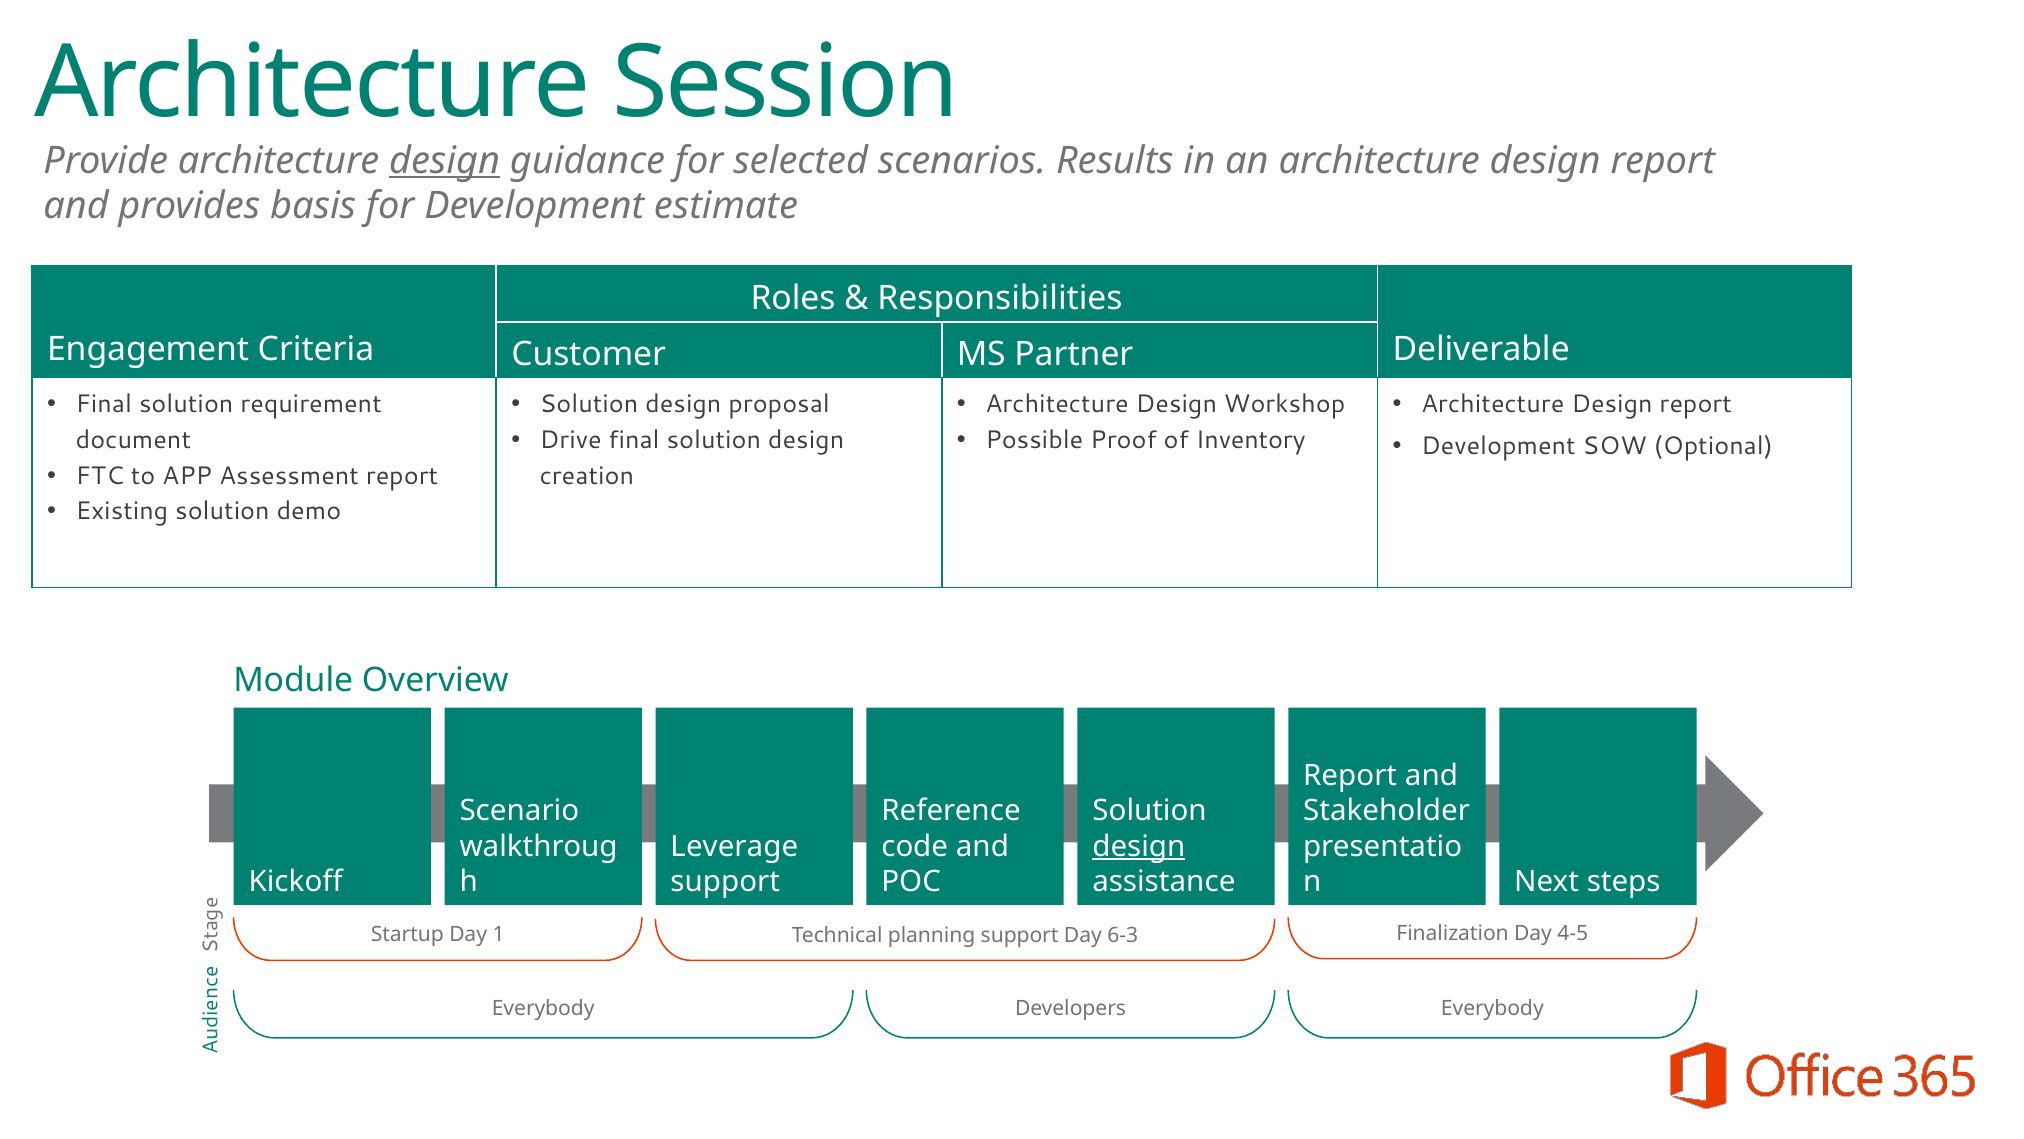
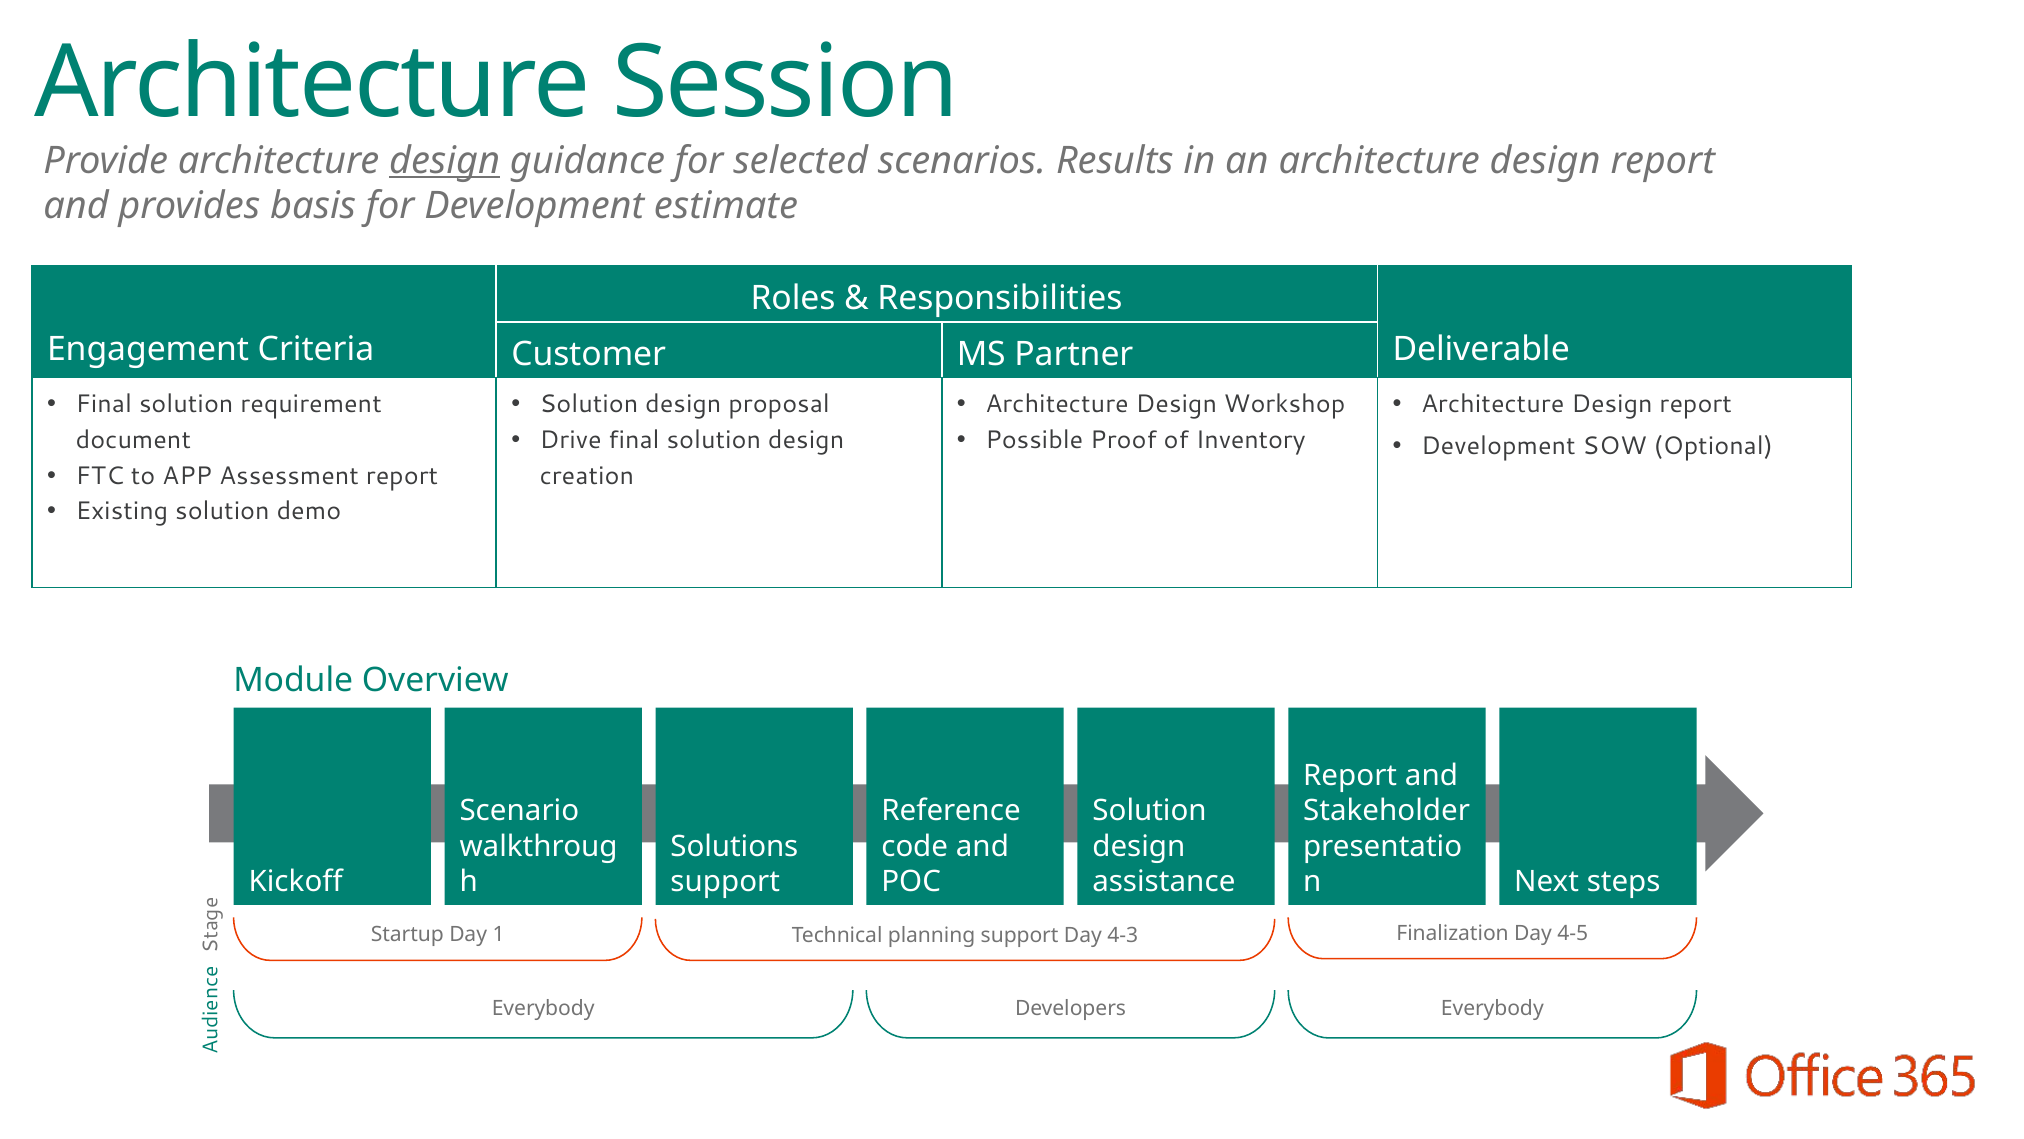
Leverage: Leverage -> Solutions (734, 846)
design underline: present -> none (1139, 846)
6-3: 6-3 -> 4-3 (1123, 935)
